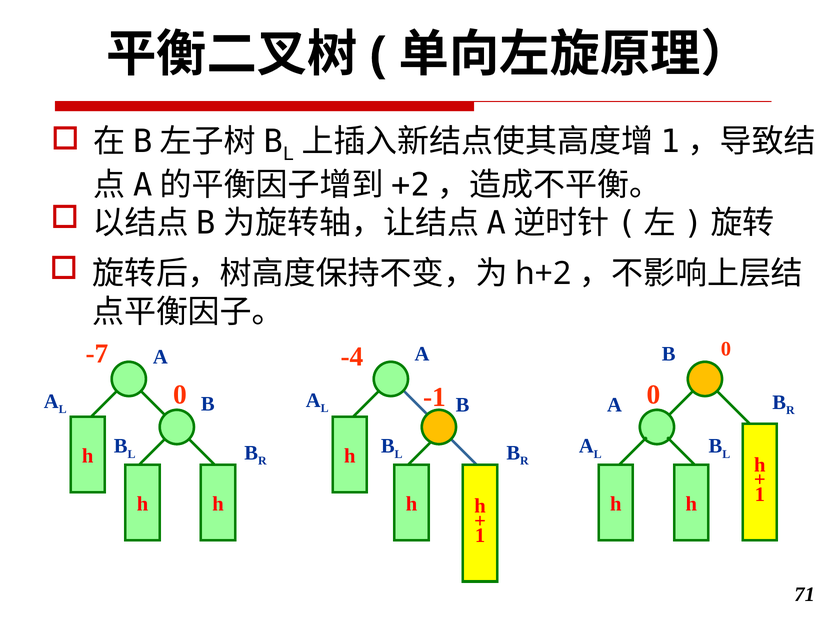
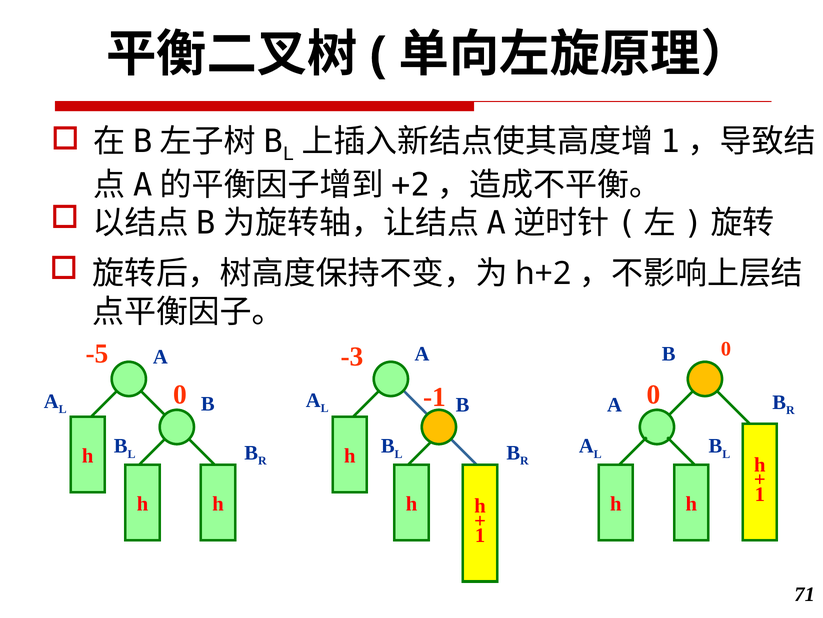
-7: -7 -> -5 (97, 353)
-4: -4 -> -3 (352, 356)
